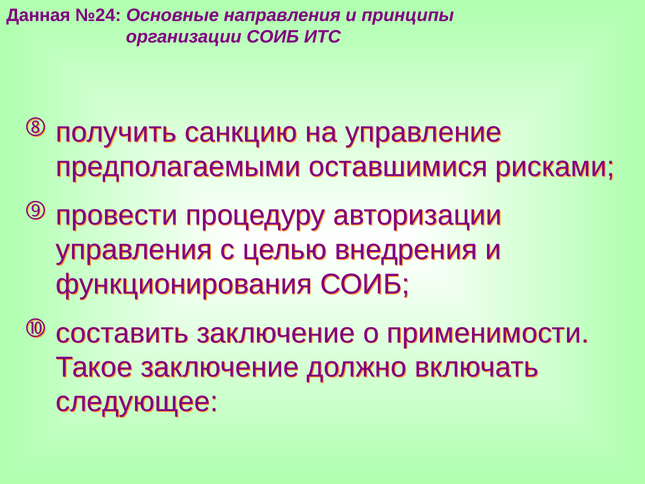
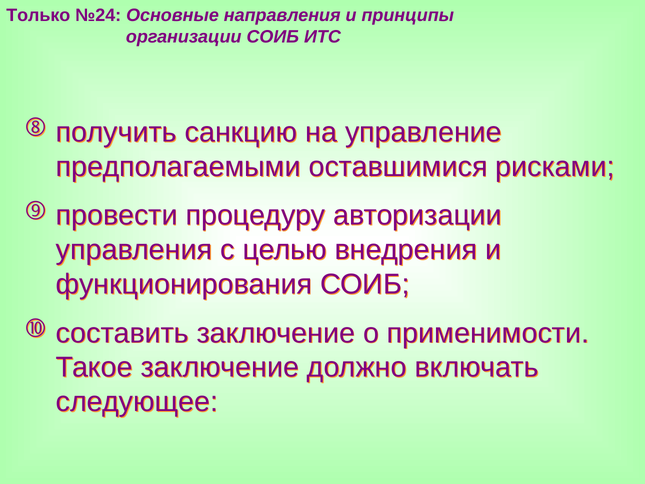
Данная: Данная -> Только (38, 15)
